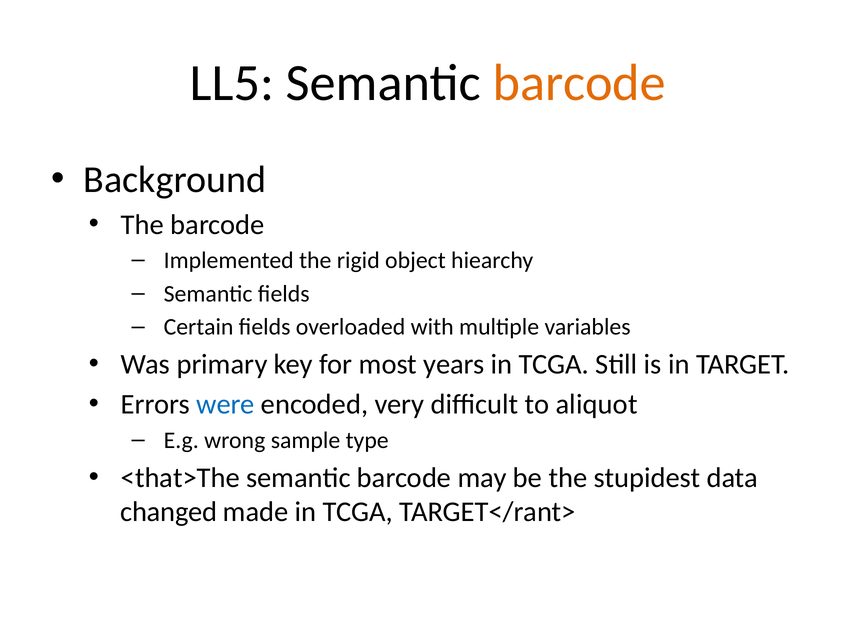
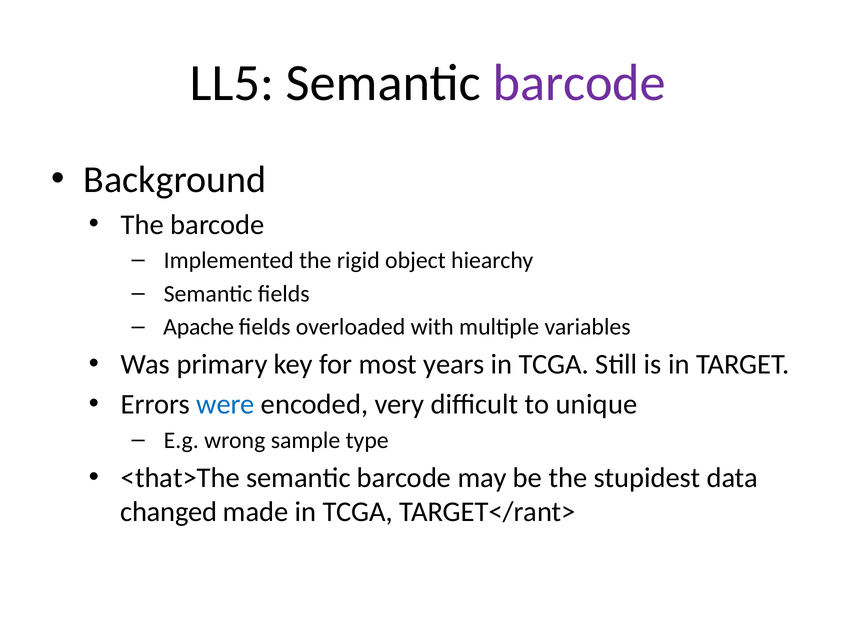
barcode colour: orange -> purple (579, 83)
Certain: Certain -> Apache (199, 327)
aliquot: aliquot -> unique (597, 404)
